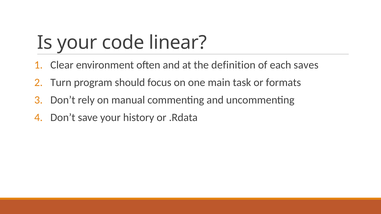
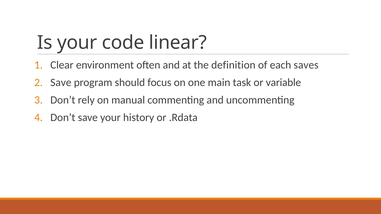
Turn: Turn -> Save (61, 83)
formats: formats -> variable (283, 83)
